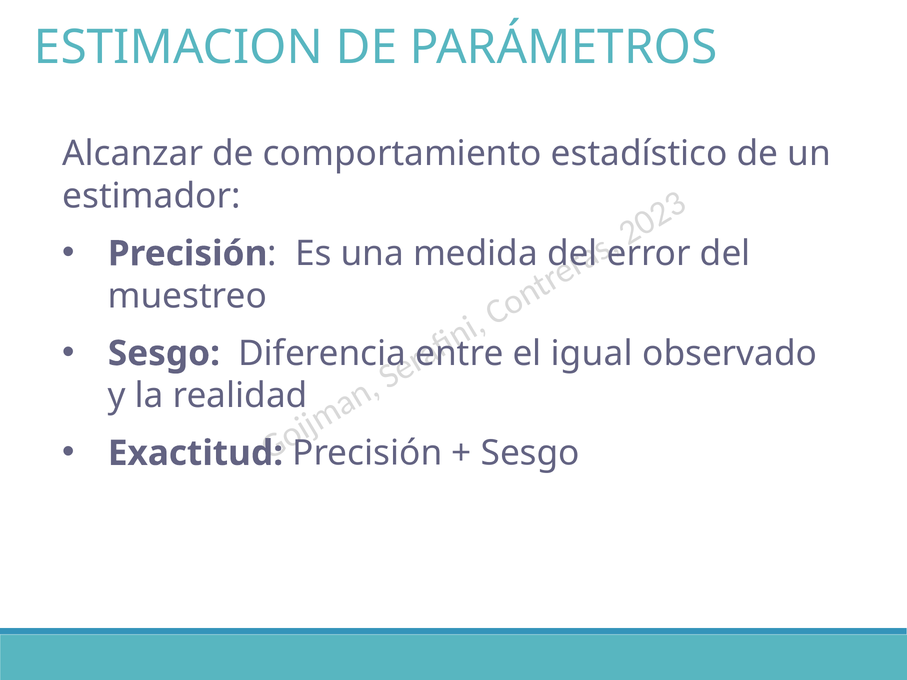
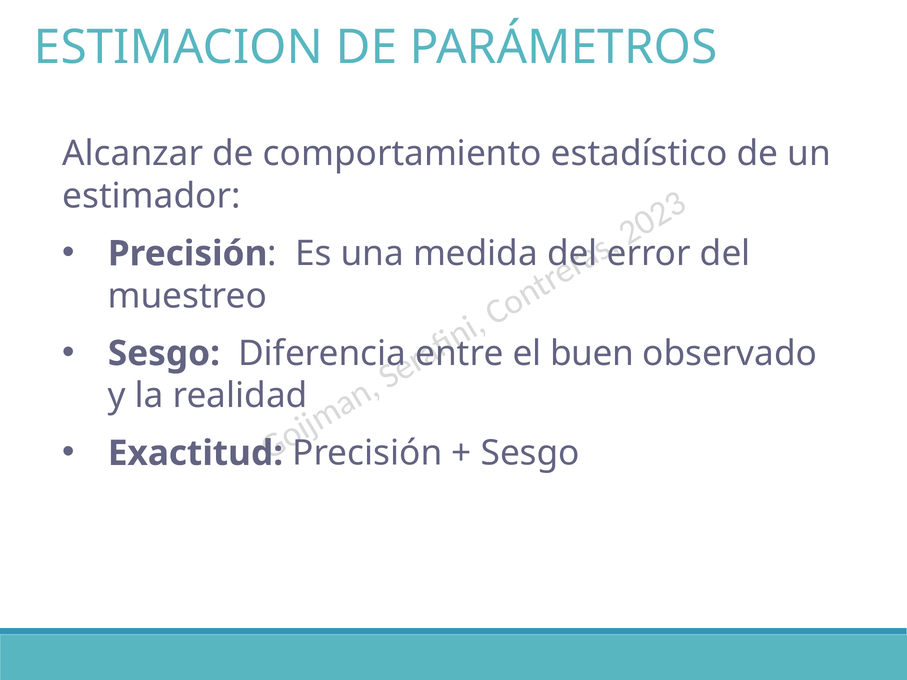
igual: igual -> buen (592, 354)
